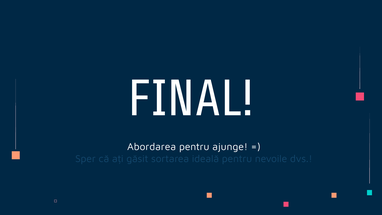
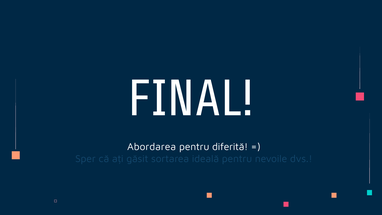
ajunge: ajunge -> diferită (230, 147)
